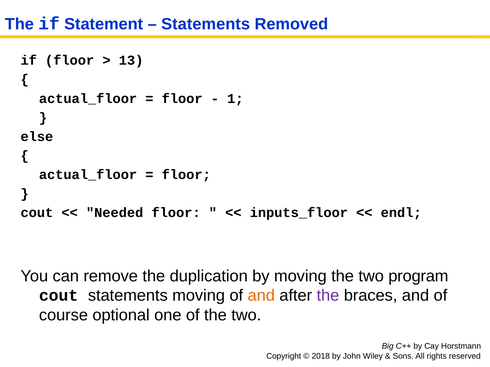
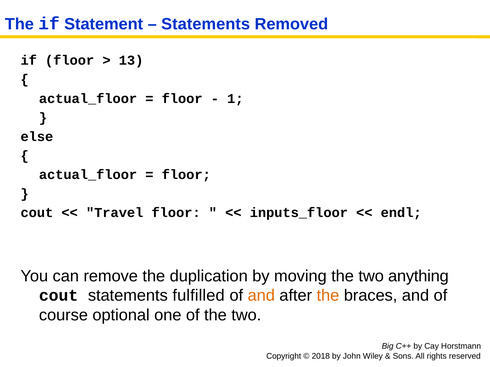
Needed: Needed -> Travel (115, 213)
program: program -> anything (418, 276)
statements moving: moving -> fulfilled (199, 296)
the colour: purple -> orange (328, 296)
